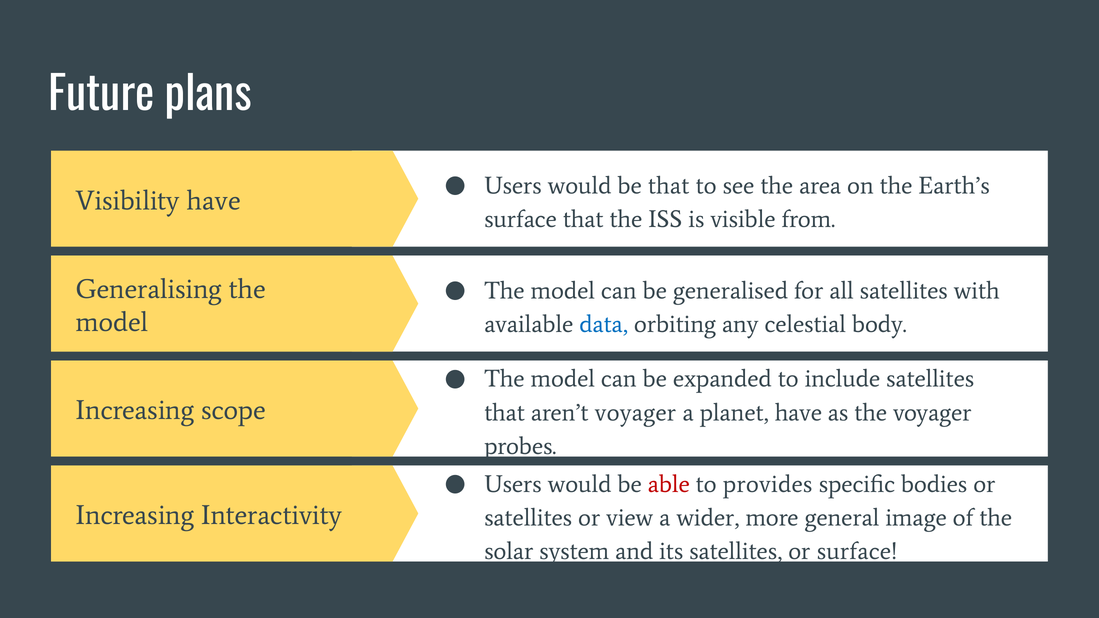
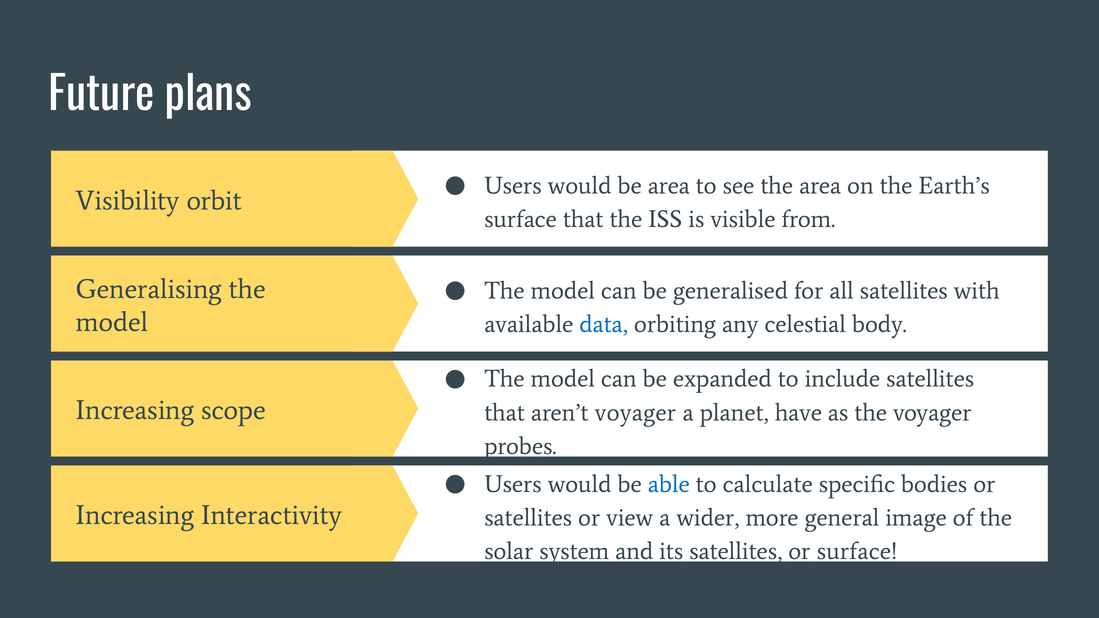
be that: that -> area (669, 186)
Visibility have: have -> orbit (214, 201)
able colour: red -> blue (669, 484)
provides: provides -> calculate (768, 484)
